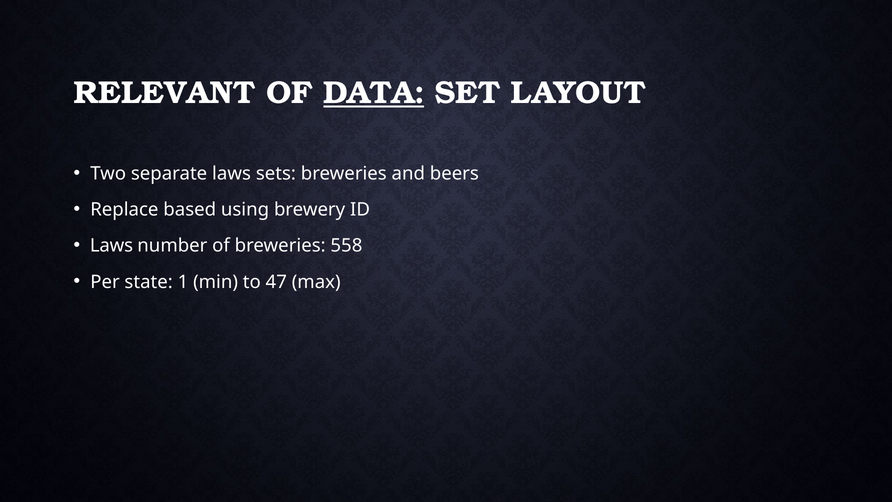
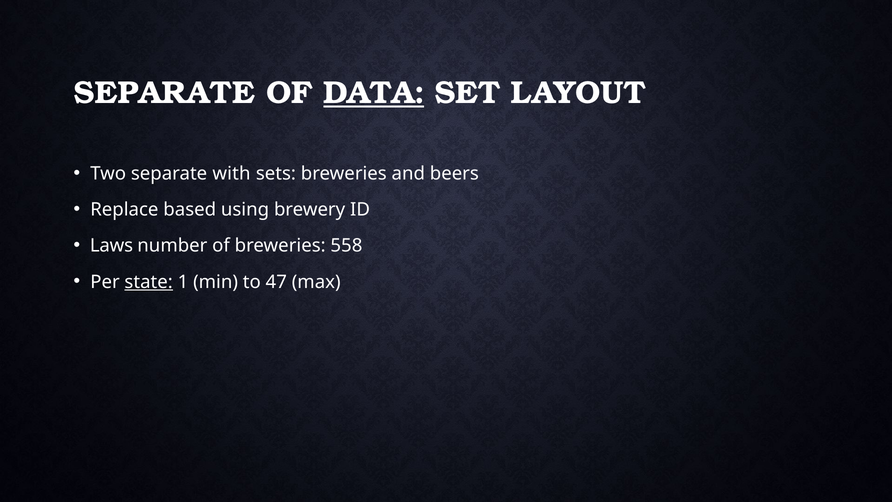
RELEVANT: RELEVANT -> SEPARATE (164, 93)
separate laws: laws -> with (231, 174)
state underline: none -> present (149, 282)
